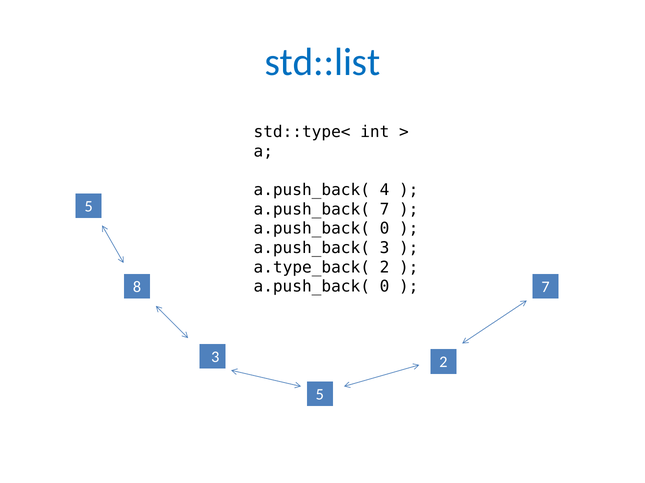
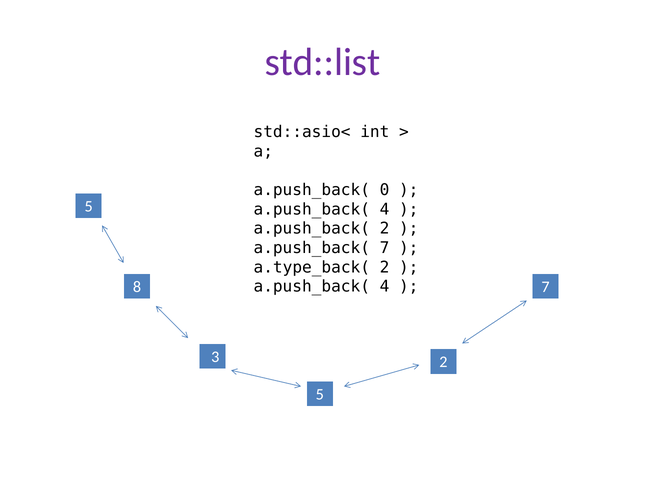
std::list colour: blue -> purple (322, 62)
std::type<: std::type< -> std::asio< (302, 132)
4: 4 -> 0 (384, 190)
7: 7 -> 4 (384, 210)
0: 0 -> 2 (384, 229)
a.push_back( 3: 3 -> 7 (384, 248)
0: 0 -> 4 (384, 287)
